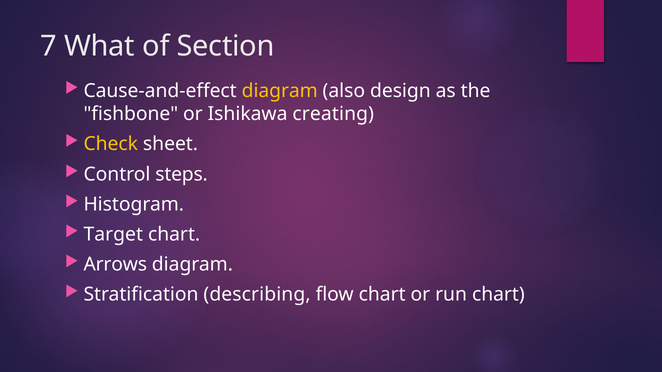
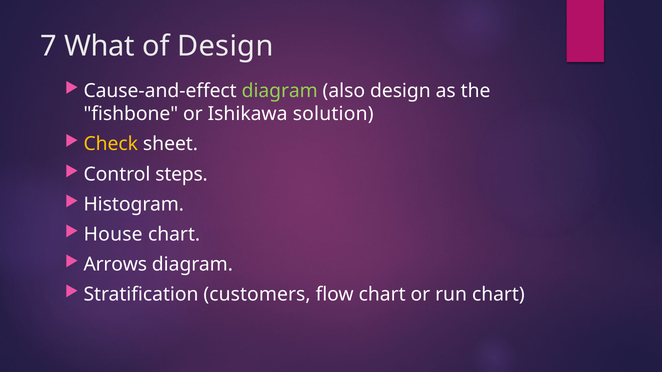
of Section: Section -> Design (225, 46)
diagram colour: yellow -> light green (280, 91)
creating: creating -> solution (333, 114)
Target: Target -> House (113, 235)
describing: describing -> customers (257, 295)
